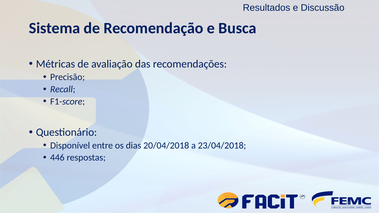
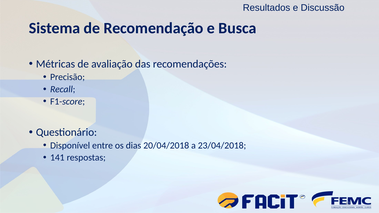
446: 446 -> 141 (57, 158)
